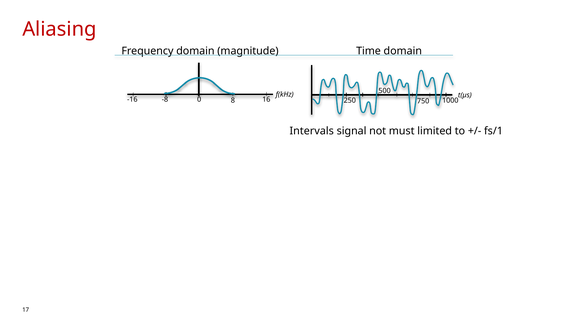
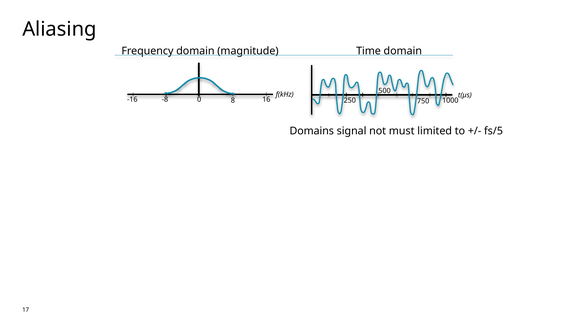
Aliasing colour: red -> black (60, 29)
Intervals: Intervals -> Domains (312, 131)
fs/1: fs/1 -> fs/5 (494, 131)
